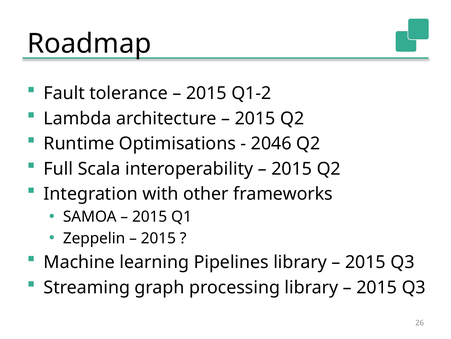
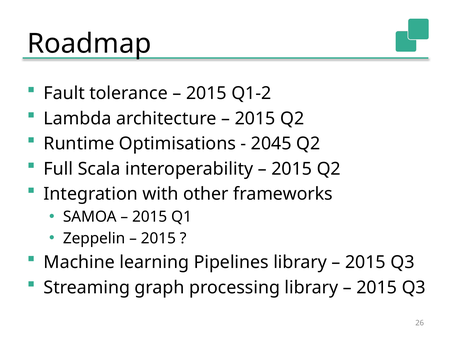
2046: 2046 -> 2045 (271, 143)
